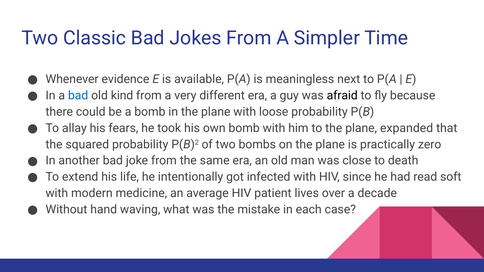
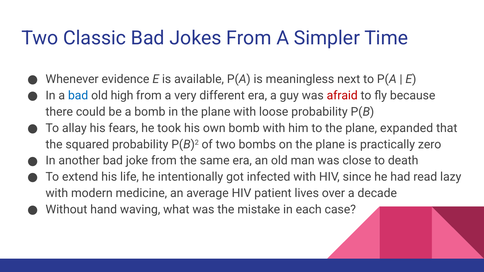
kind: kind -> high (122, 96)
afraid colour: black -> red (342, 96)
soft: soft -> lazy (451, 177)
